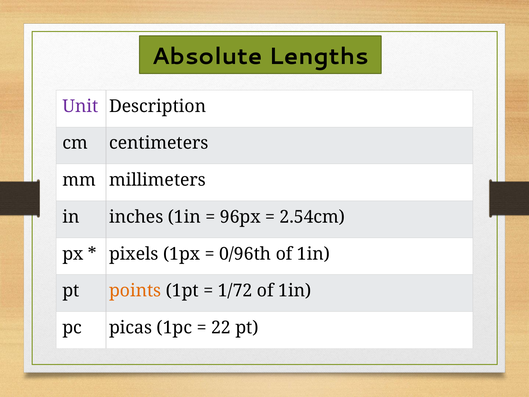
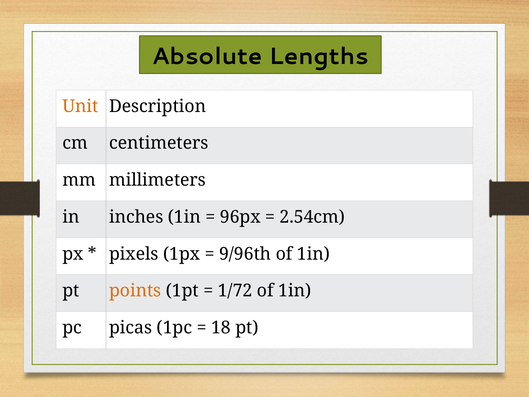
Unit colour: purple -> orange (80, 106)
0/96th: 0/96th -> 9/96th (245, 254)
22: 22 -> 18 (221, 327)
